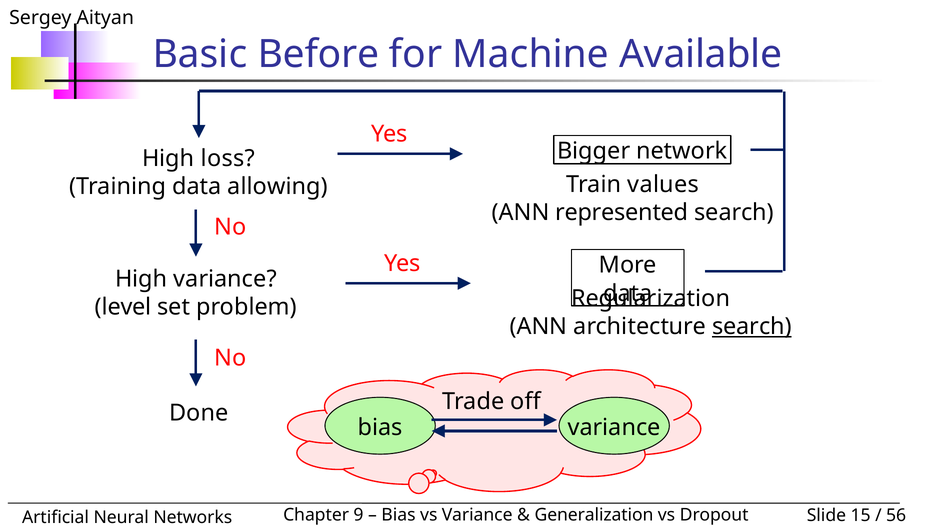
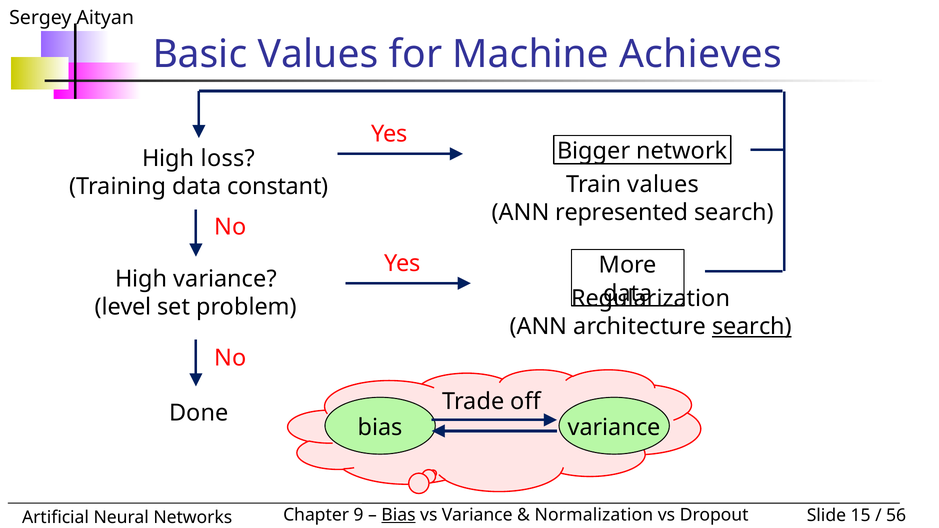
Basic Before: Before -> Values (318, 54)
Available: Available -> Achieves (701, 54)
allowing: allowing -> constant (278, 187)
Bias underline: none -> present (398, 515)
Generalization: Generalization -> Normalization (594, 515)
